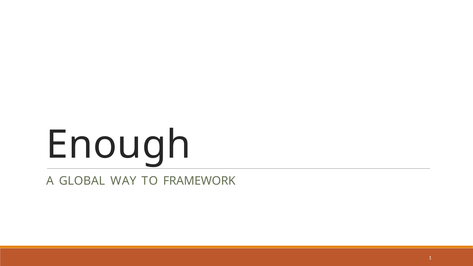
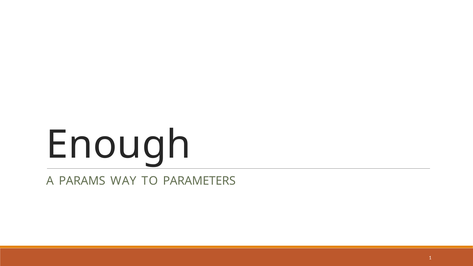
GLOBAL: GLOBAL -> PARAMS (82, 181)
FRAMEWORK: FRAMEWORK -> PARAMETERS (199, 181)
